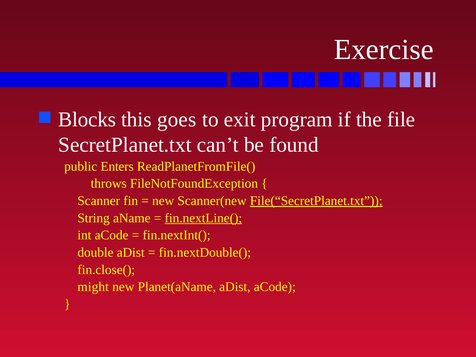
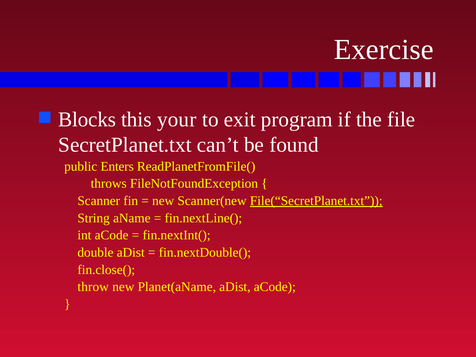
goes: goes -> your (177, 120)
fin.nextLine( underline: present -> none (203, 218)
might: might -> throw (93, 287)
